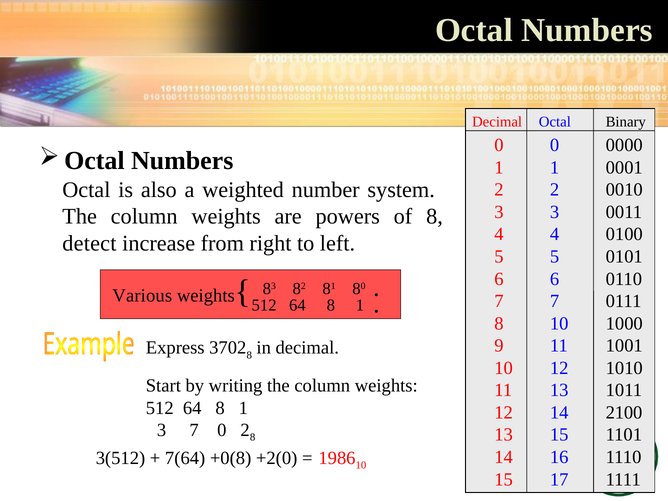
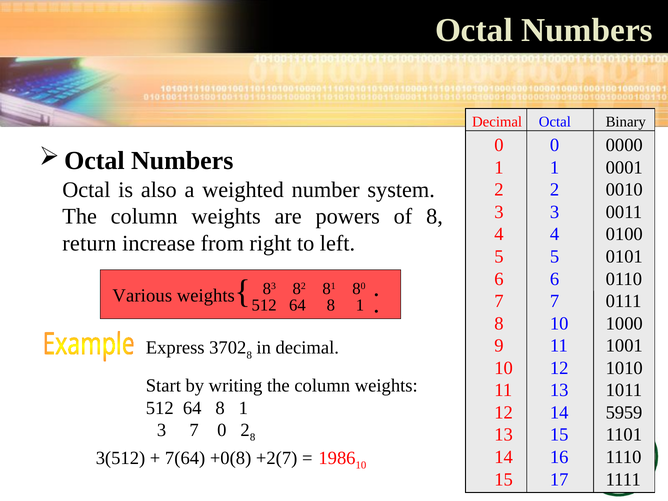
detect: detect -> return (89, 243)
2100: 2100 -> 5959 (624, 413)
+2(0: +2(0 -> +2(7 (277, 458)
